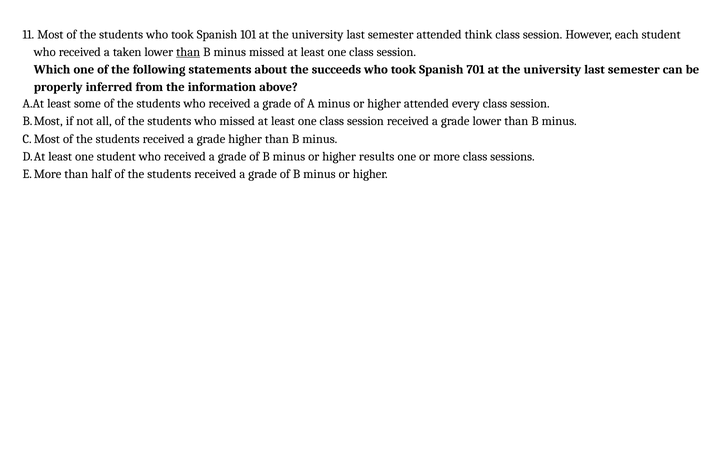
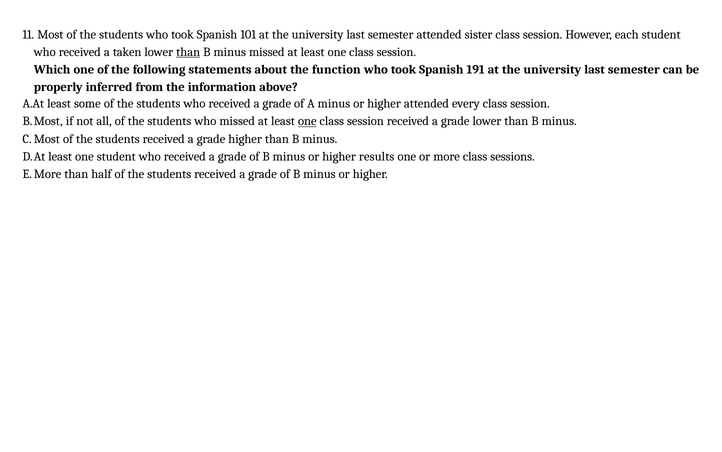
think: think -> sister (479, 34)
succeeds: succeeds -> function (336, 69)
701: 701 -> 191 (476, 69)
one underline: none -> present (307, 121)
